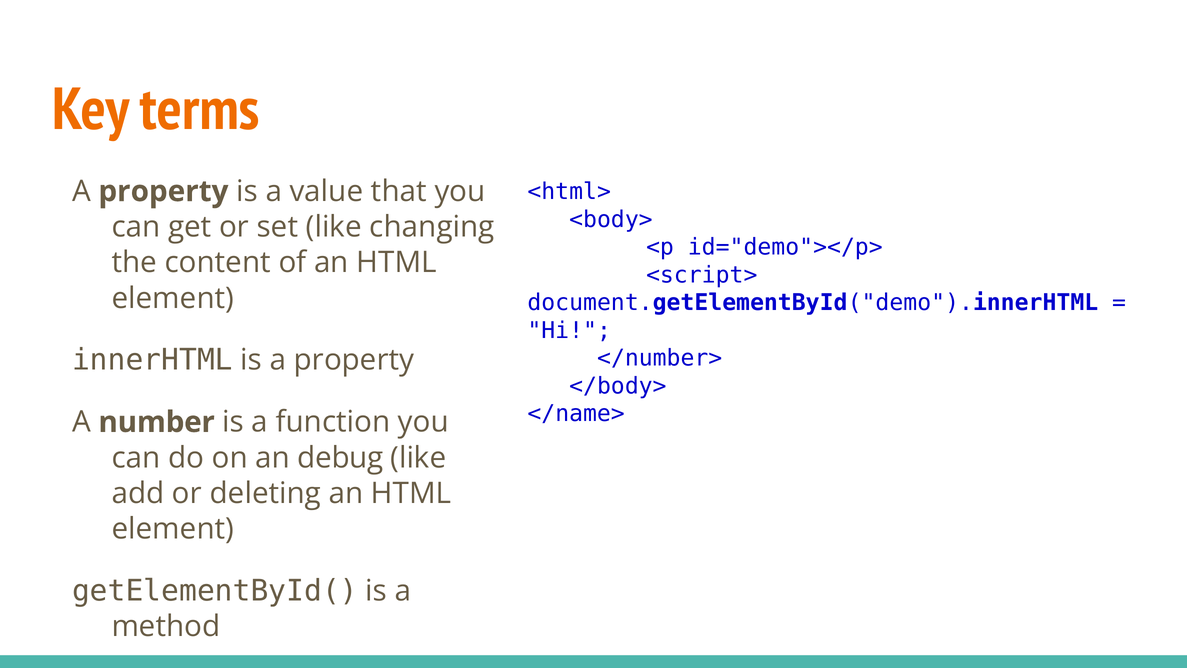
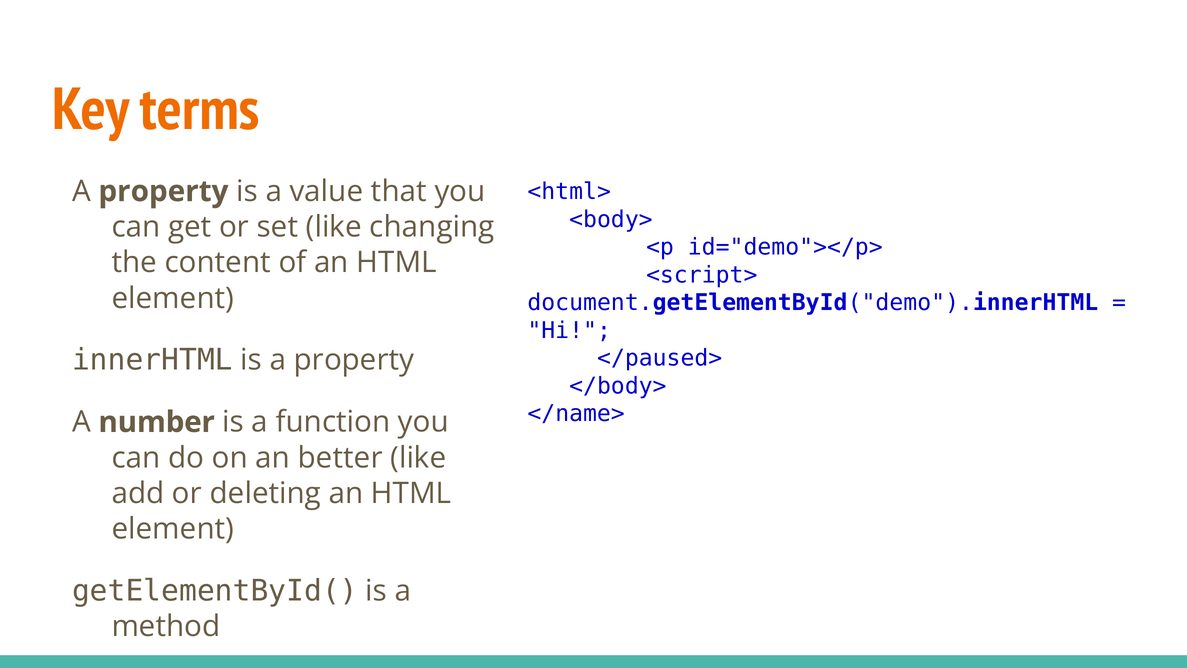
</number>: </number> -> </paused> (660, 358)
debug: debug -> better (340, 458)
